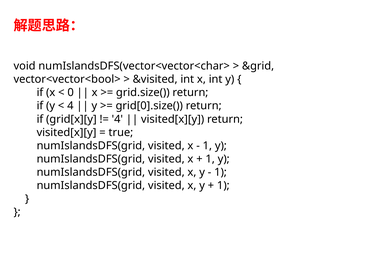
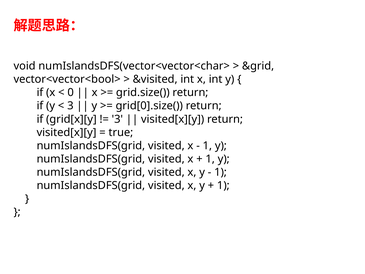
4: 4 -> 3 (70, 106)
4: 4 -> 3 (117, 119)
